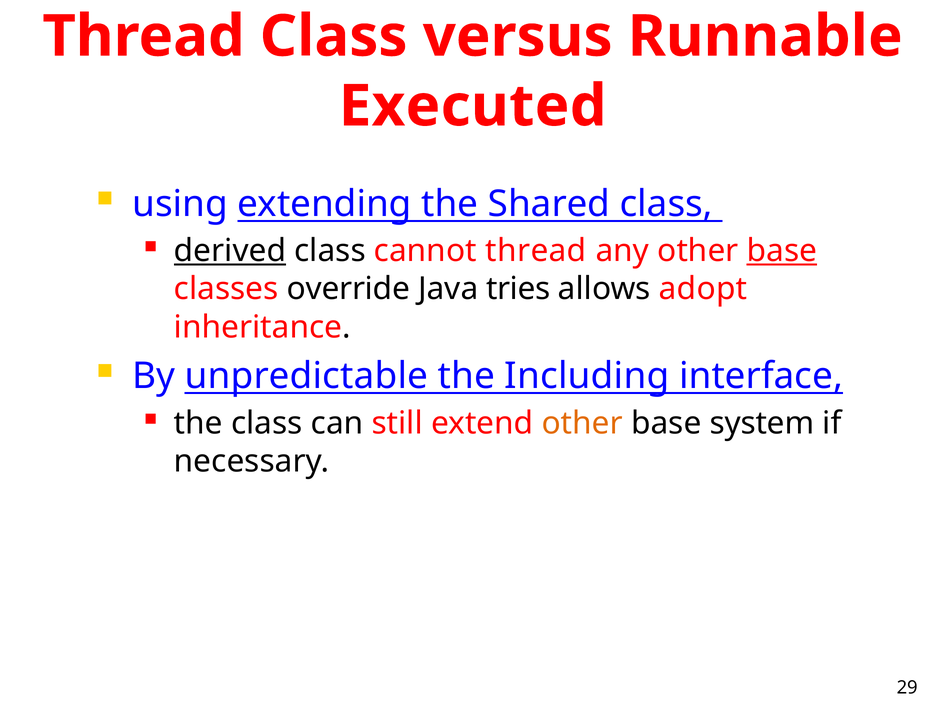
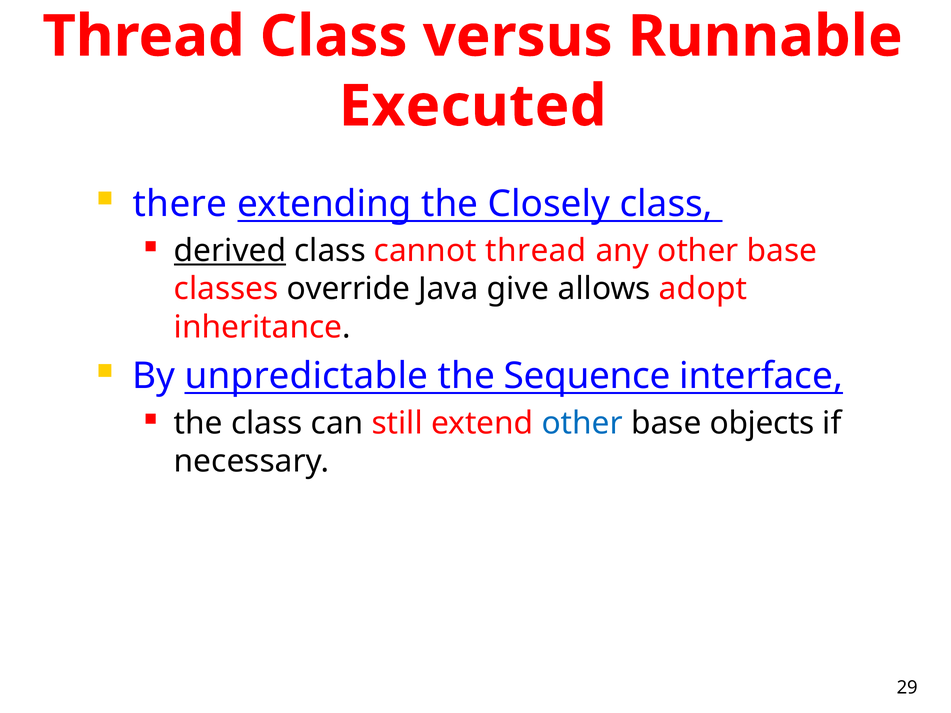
using: using -> there (180, 204)
Shared: Shared -> Closely (549, 204)
base underline: present -> none (782, 251)
tries: tries -> give (518, 289)
Including: Including -> Sequence (587, 376)
other colour: orange -> blue (582, 423)
system: system -> objects (762, 423)
